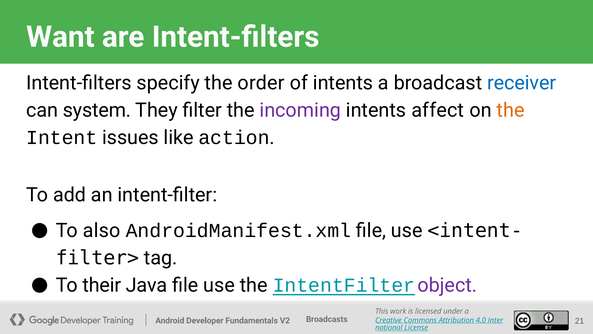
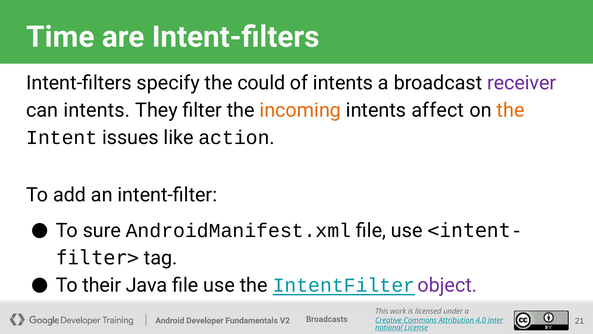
Want: Want -> Time (60, 37)
order: order -> could (261, 83)
receiver colour: blue -> purple (522, 83)
can system: system -> intents (97, 110)
incoming colour: purple -> orange (300, 110)
also: also -> sure (102, 230)
